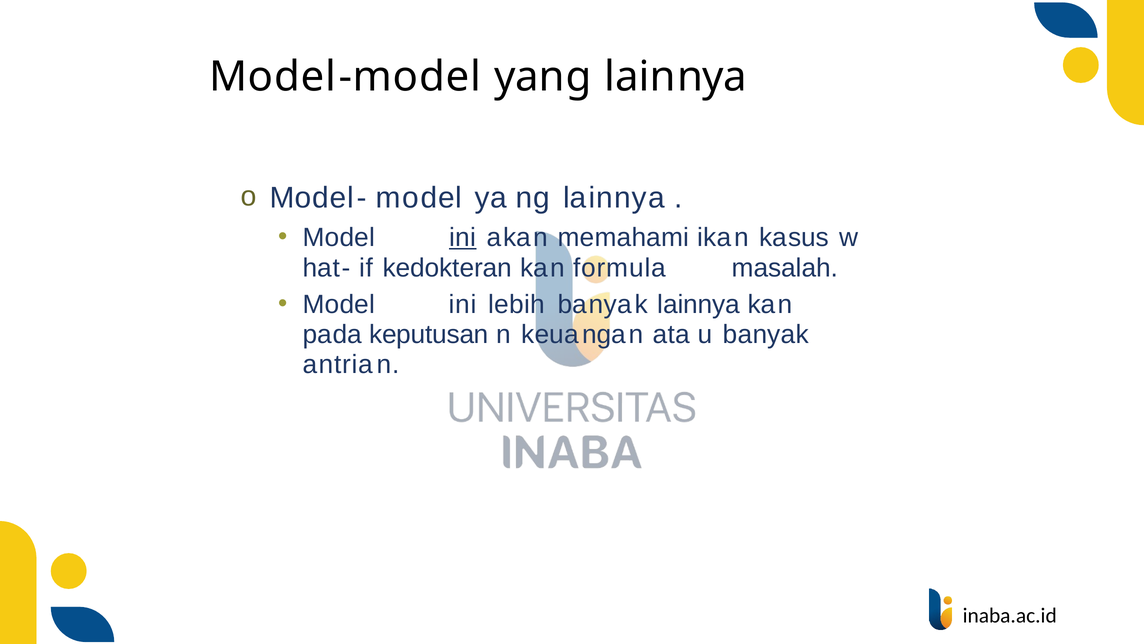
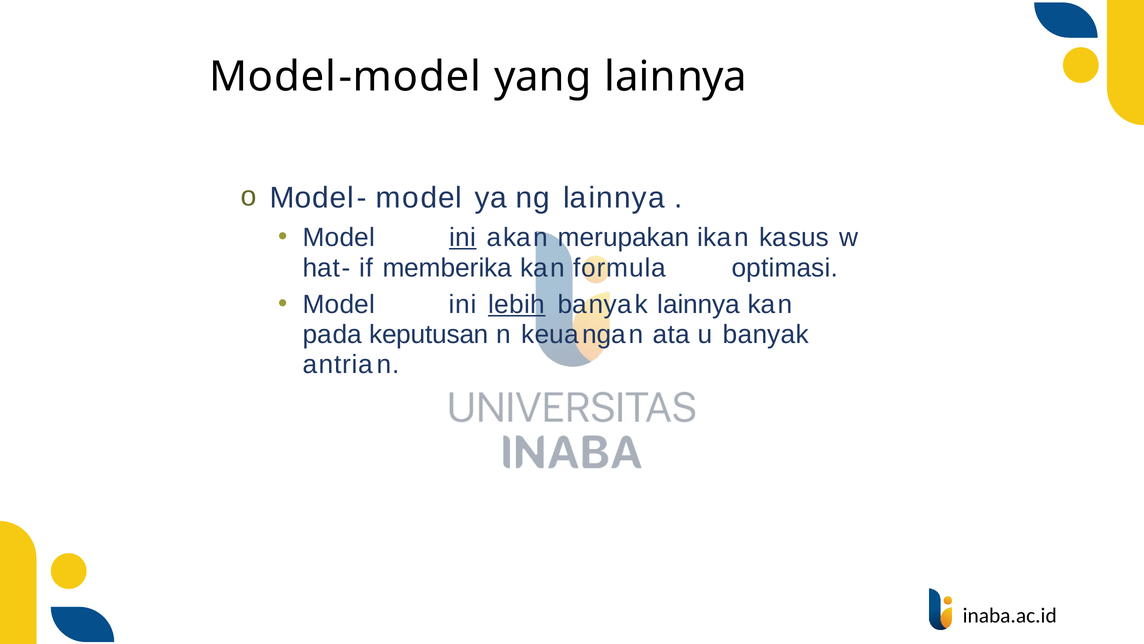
memahami: memahami -> merupakan (624, 237)
kedokteran: kedokteran -> memberika (447, 268)
masalah: masalah -> optimasi (785, 268)
lebih underline: none -> present (517, 304)
